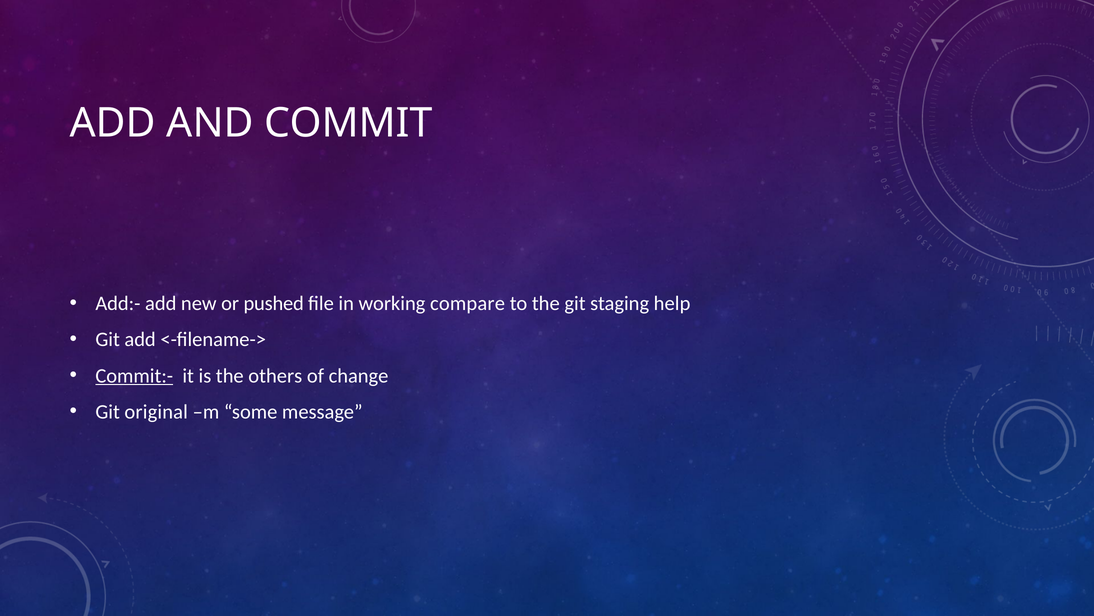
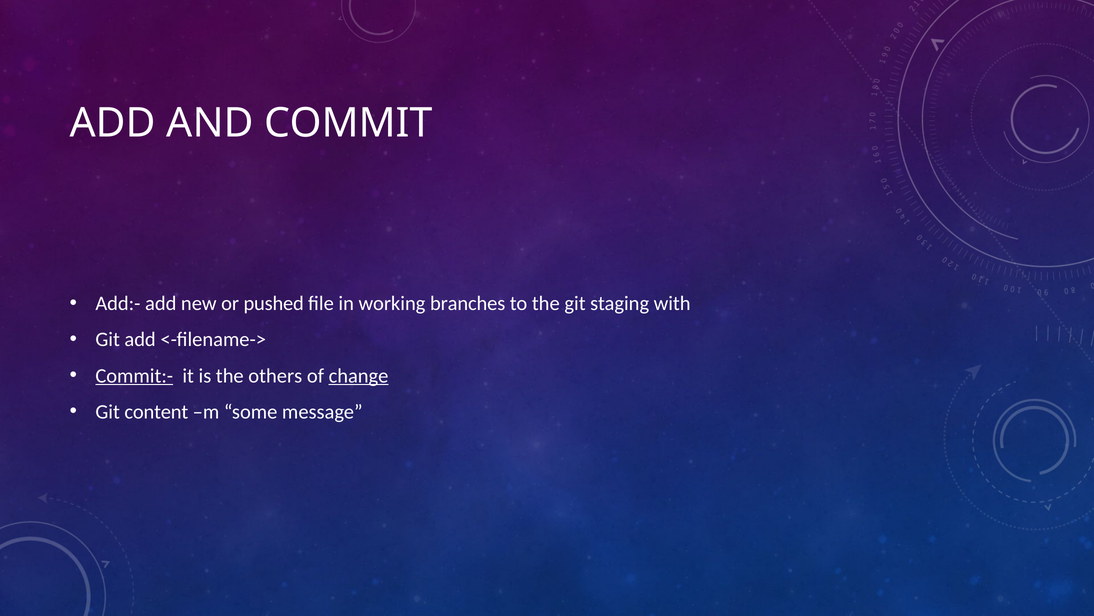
compare: compare -> branches (468, 303)
help: help -> with (672, 303)
change underline: none -> present (359, 375)
original: original -> content (156, 411)
